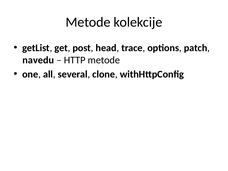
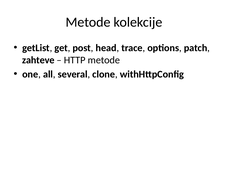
navedu: navedu -> zahteve (38, 60)
